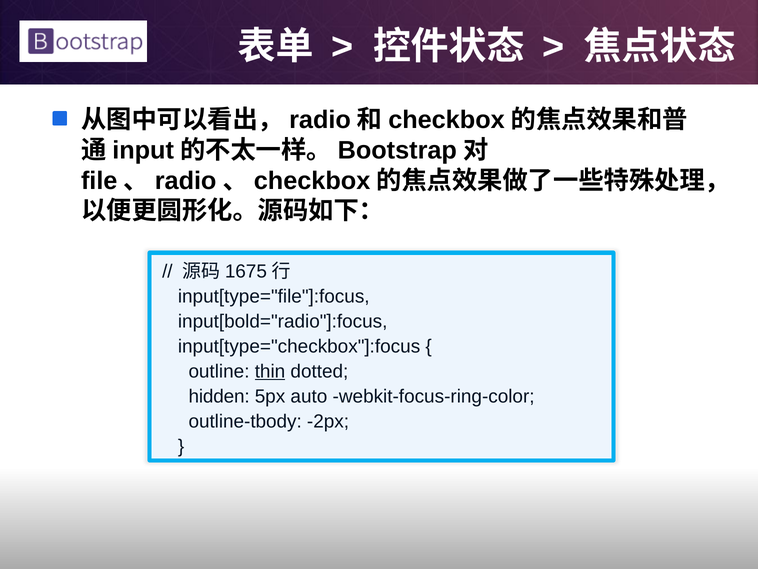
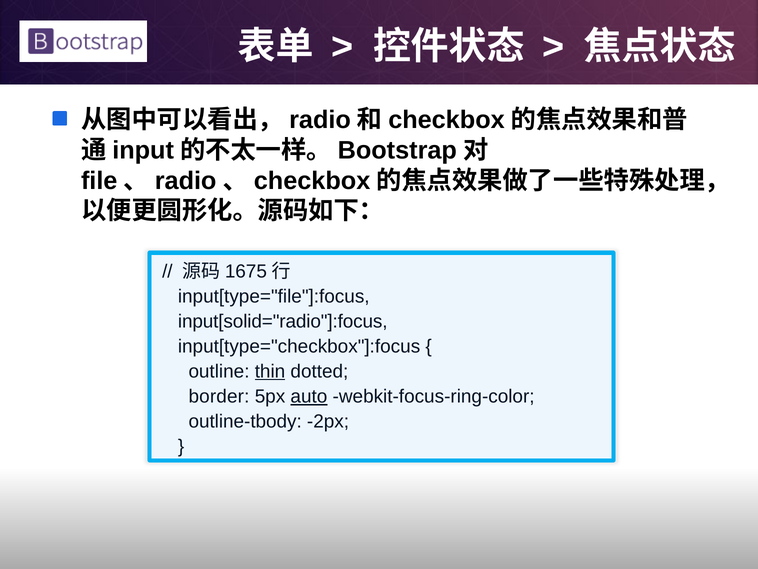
input[bold="radio"]:focus: input[bold="radio"]:focus -> input[solid="radio"]:focus (283, 321)
hidden: hidden -> border (219, 396)
auto underline: none -> present (309, 396)
